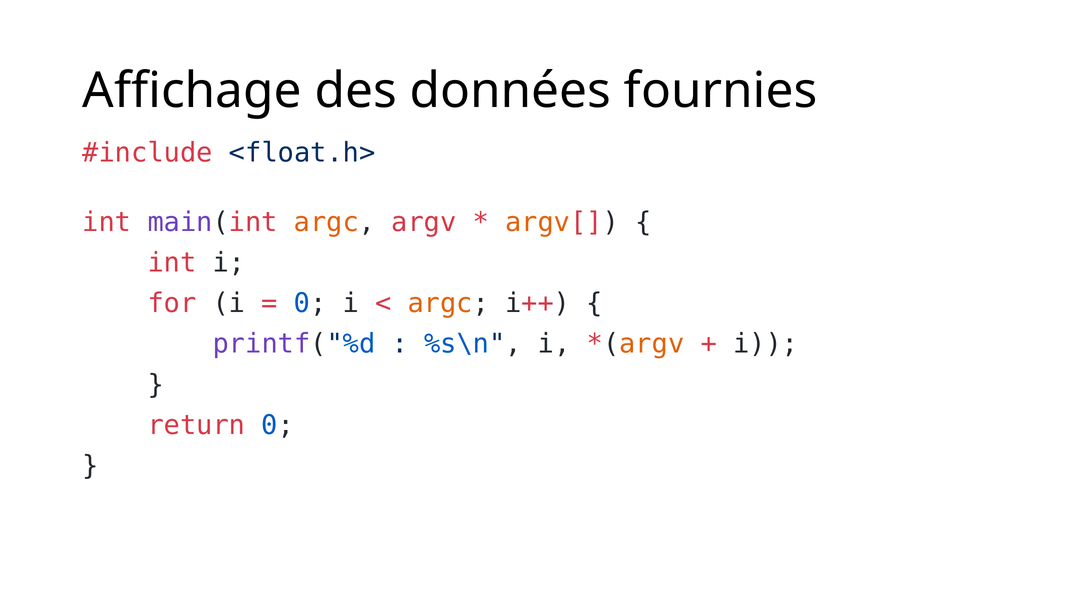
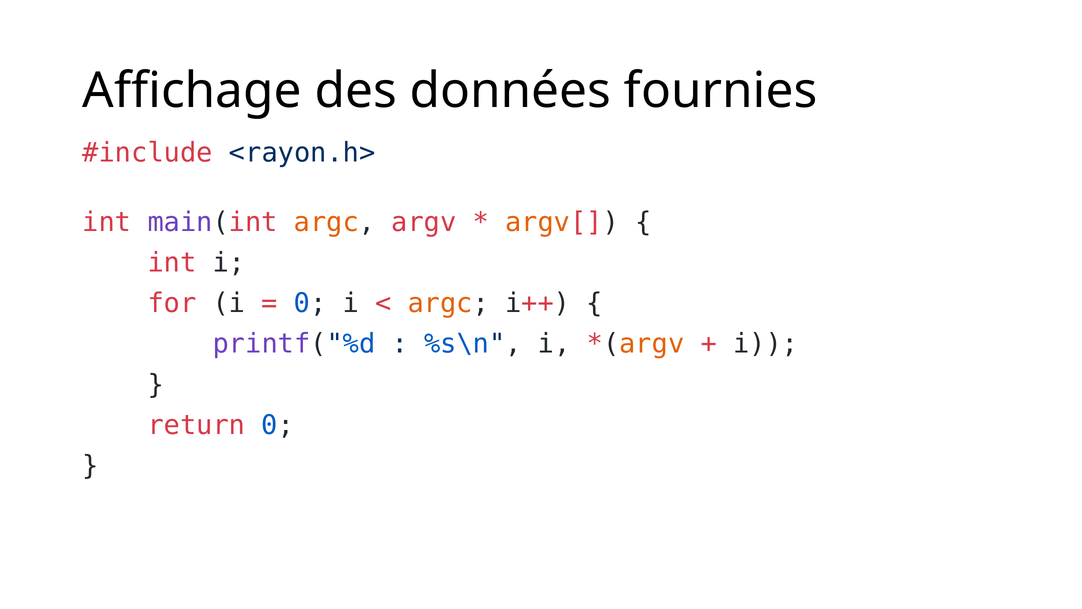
<float.h>: <float.h> -> <rayon.h> (302, 153)
